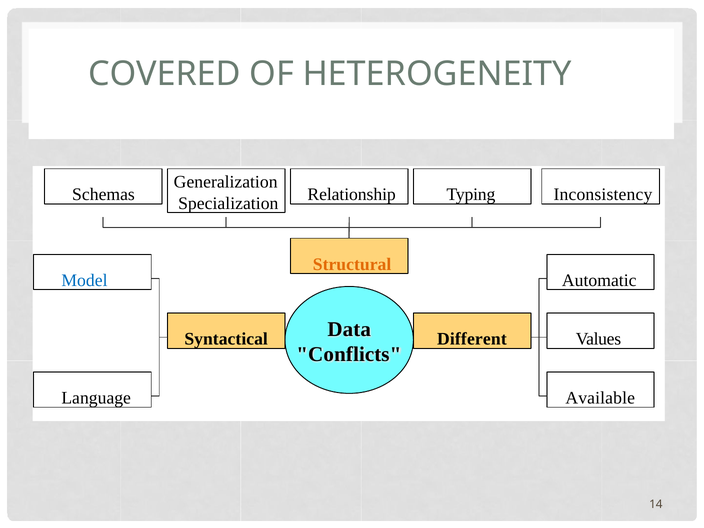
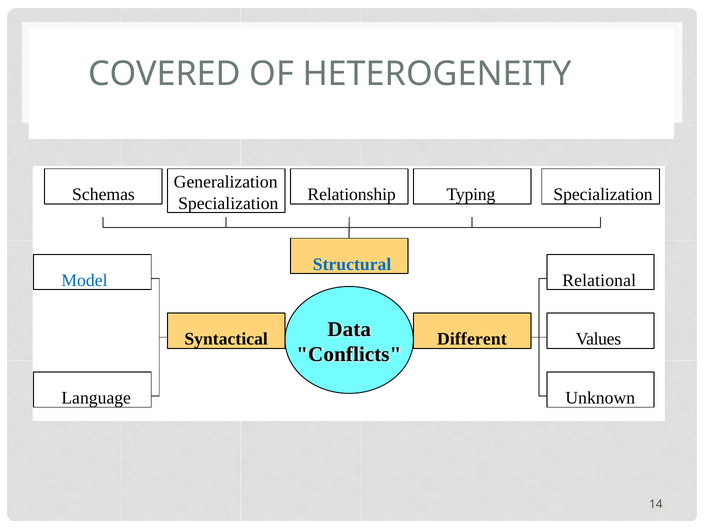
Typing Inconsistency: Inconsistency -> Specialization (603, 195)
Structural colour: orange -> blue (352, 264)
Automatic: Automatic -> Relational (599, 280)
Available: Available -> Unknown (600, 398)
